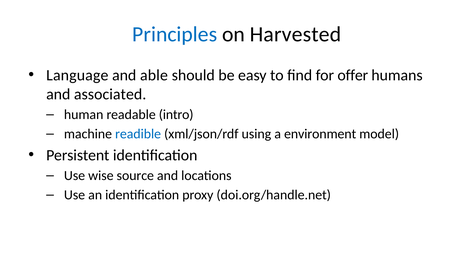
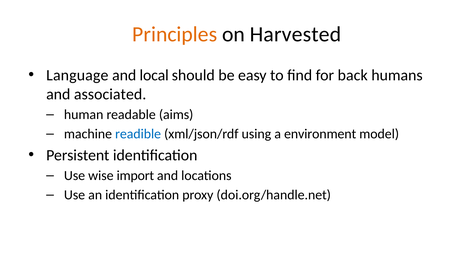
Principles colour: blue -> orange (175, 34)
able: able -> local (154, 75)
offer: offer -> back (353, 75)
intro: intro -> aims (176, 115)
source: source -> import (135, 175)
